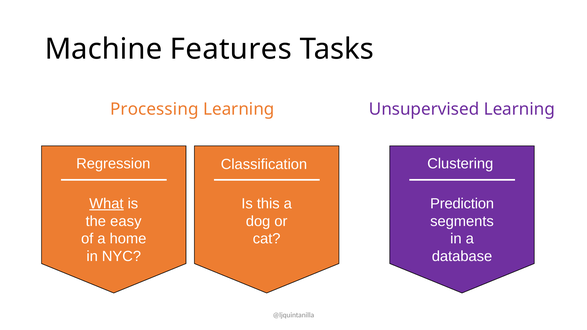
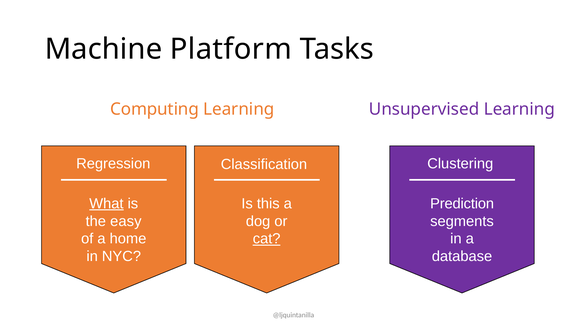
Features: Features -> Platform (231, 49)
Processing: Processing -> Computing (155, 109)
cat underline: none -> present (267, 239)
